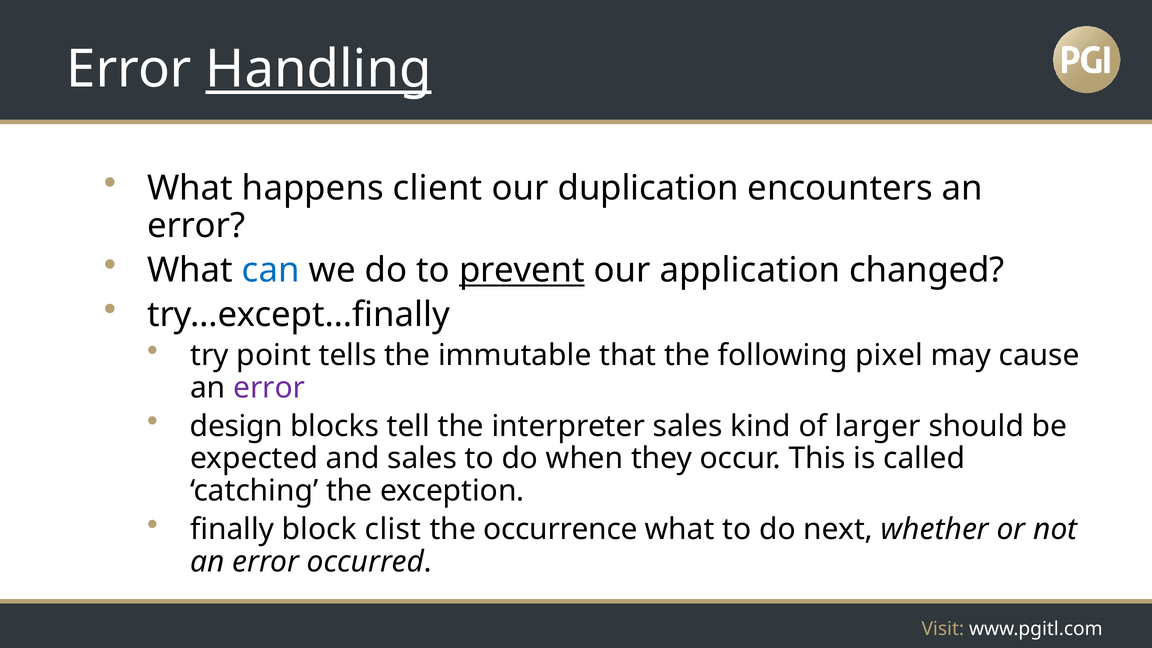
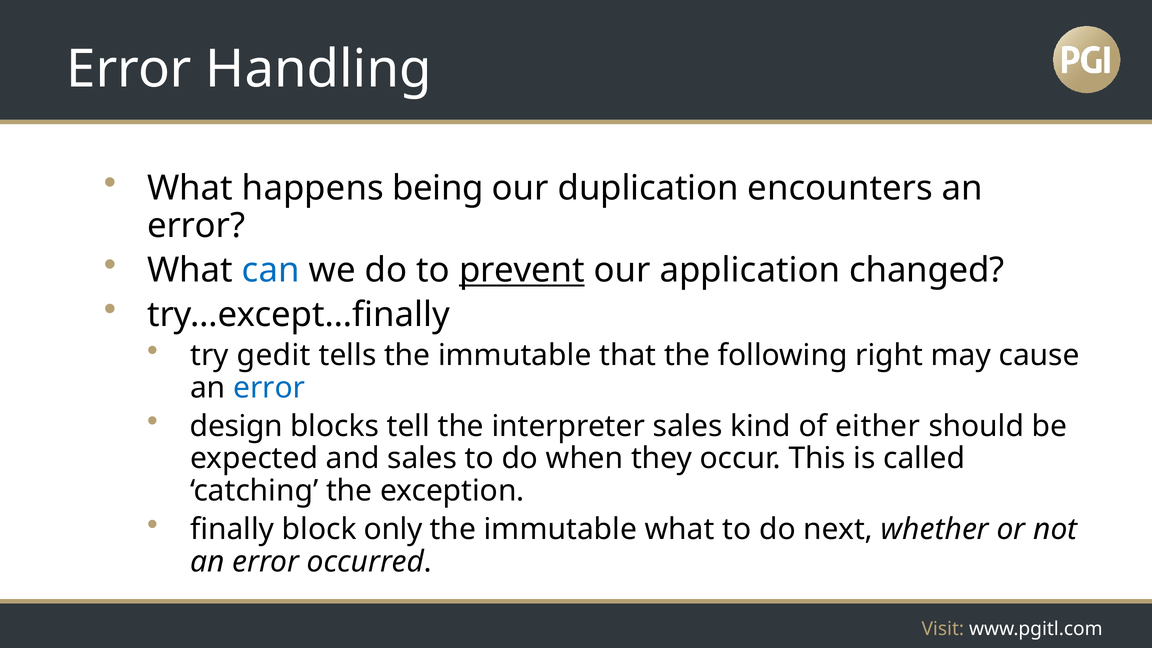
Handling underline: present -> none (319, 70)
client: client -> being (438, 188)
point: point -> gedit (274, 355)
pixel: pixel -> right (889, 355)
error colour: purple -> blue (269, 388)
larger: larger -> either (878, 426)
clist: clist -> only (393, 529)
occurrence: occurrence -> immutable (560, 529)
